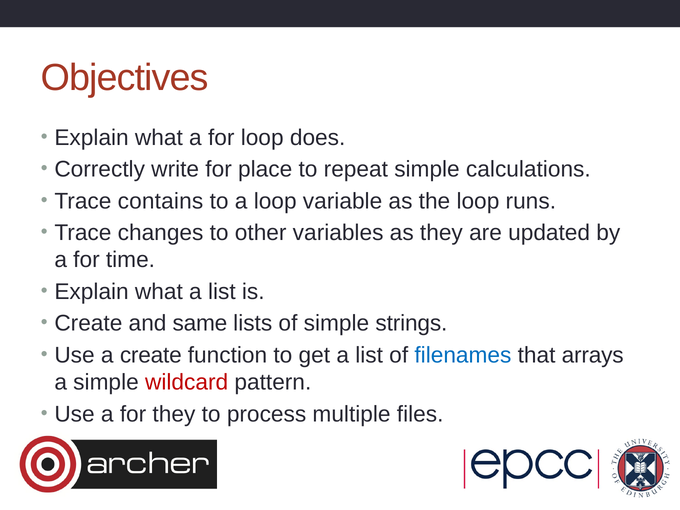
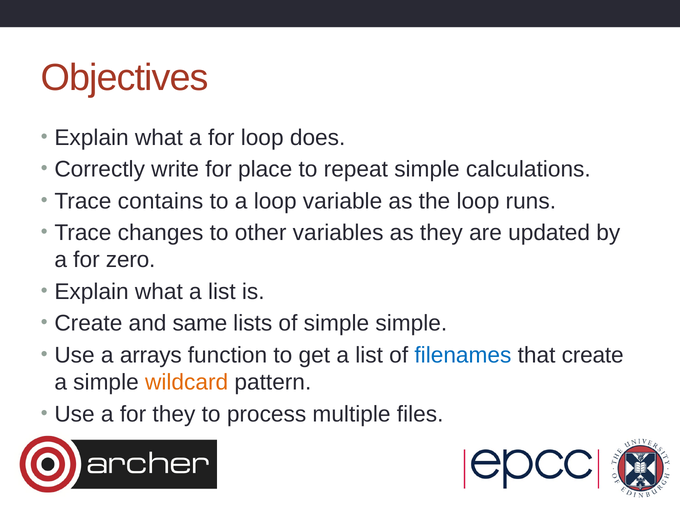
time: time -> zero (131, 260)
simple strings: strings -> simple (411, 323)
a create: create -> arrays (151, 355)
that arrays: arrays -> create (593, 355)
wildcard colour: red -> orange (187, 382)
